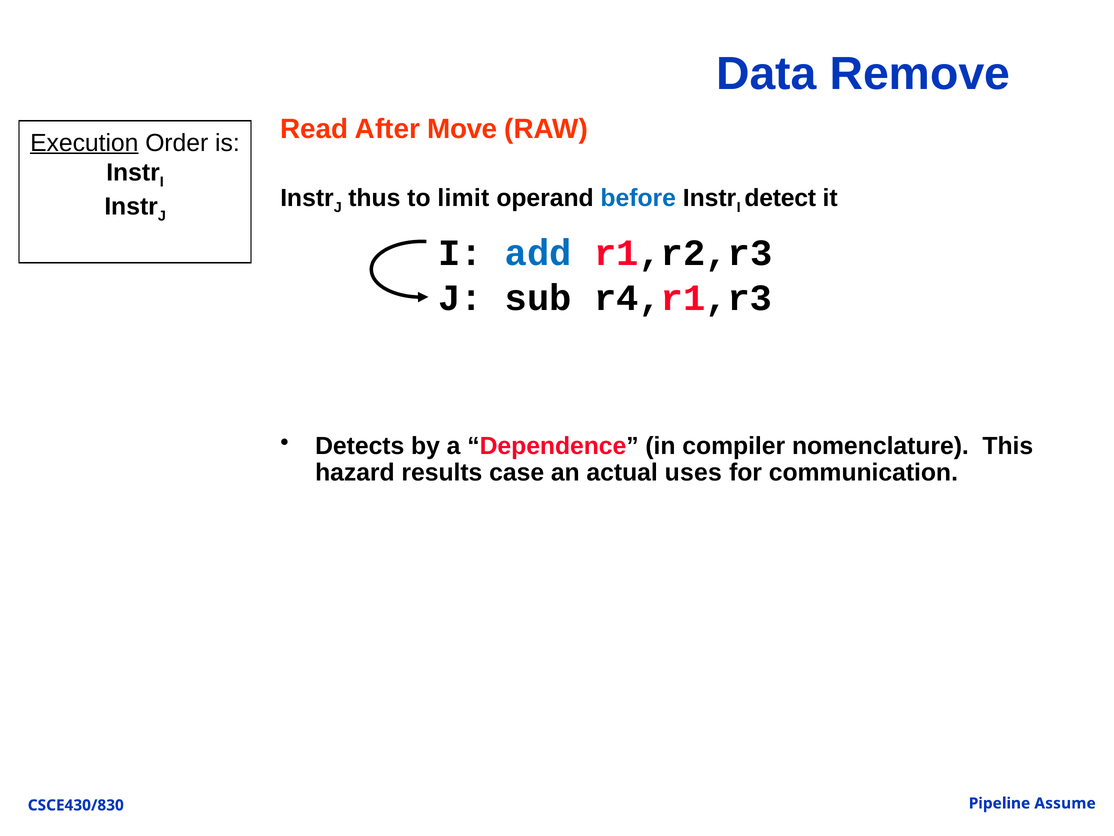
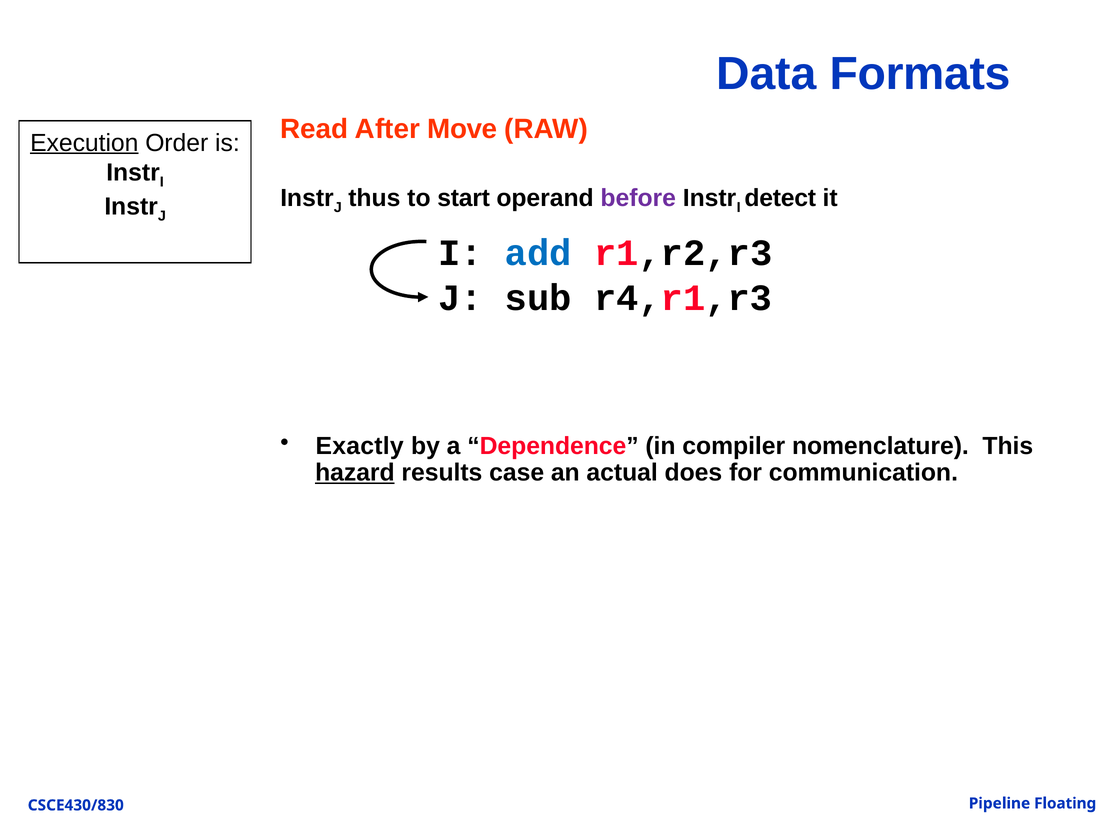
Remove: Remove -> Formats (920, 74)
limit: limit -> start (464, 198)
before colour: blue -> purple (638, 198)
Detects: Detects -> Exactly (360, 446)
hazard underline: none -> present (355, 473)
uses: uses -> does (693, 473)
Assume: Assume -> Floating (1065, 803)
